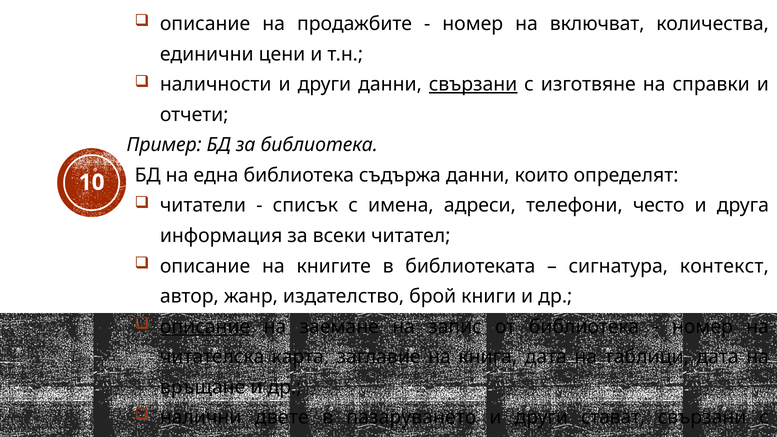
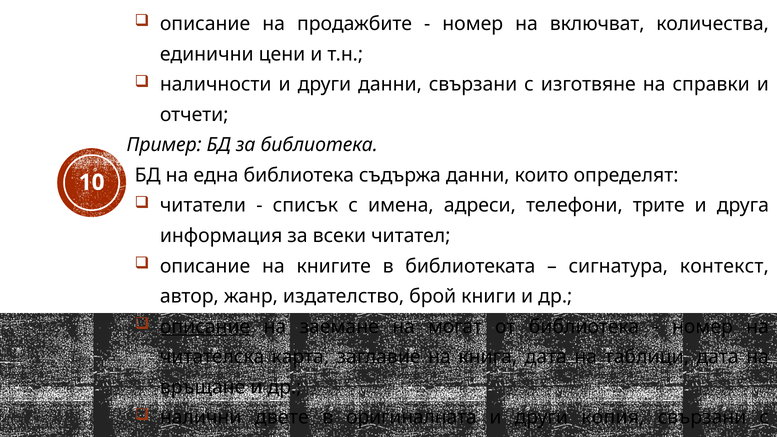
свързани underline: present -> none (473, 84)
често: често -> трите (659, 206)
запис: запис -> могат (455, 327)
пазаруването: пазаруването -> оригиналната (412, 418)
стават: стават -> копия (613, 418)
